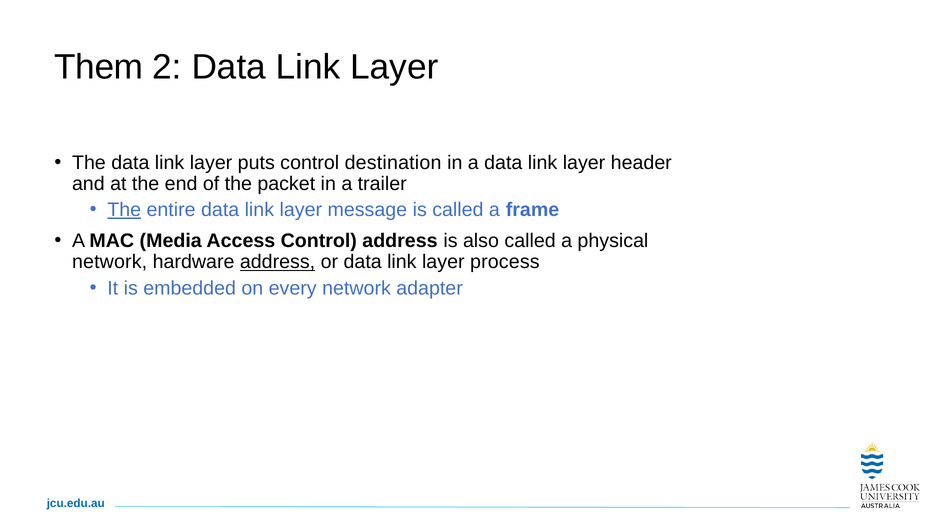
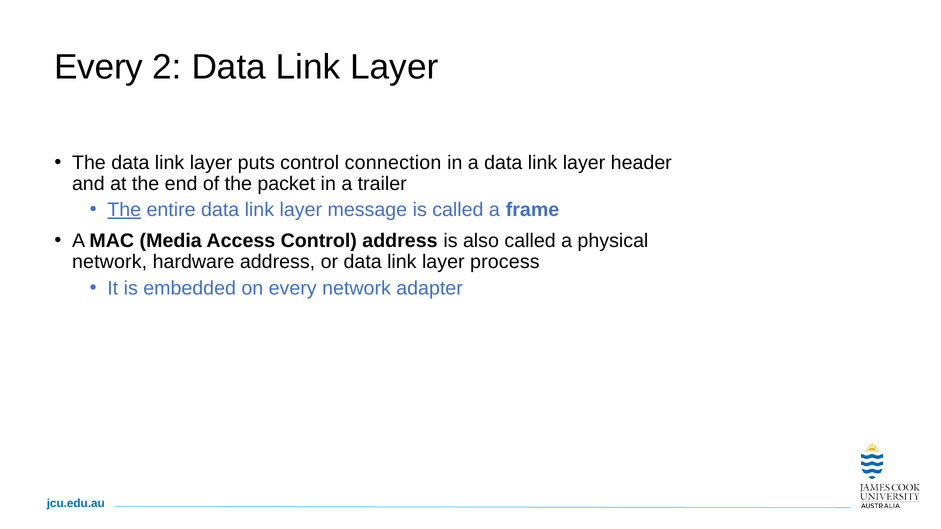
Them: Them -> Every (99, 67)
destination: destination -> connection (393, 163)
address underline: present -> none (278, 262)
